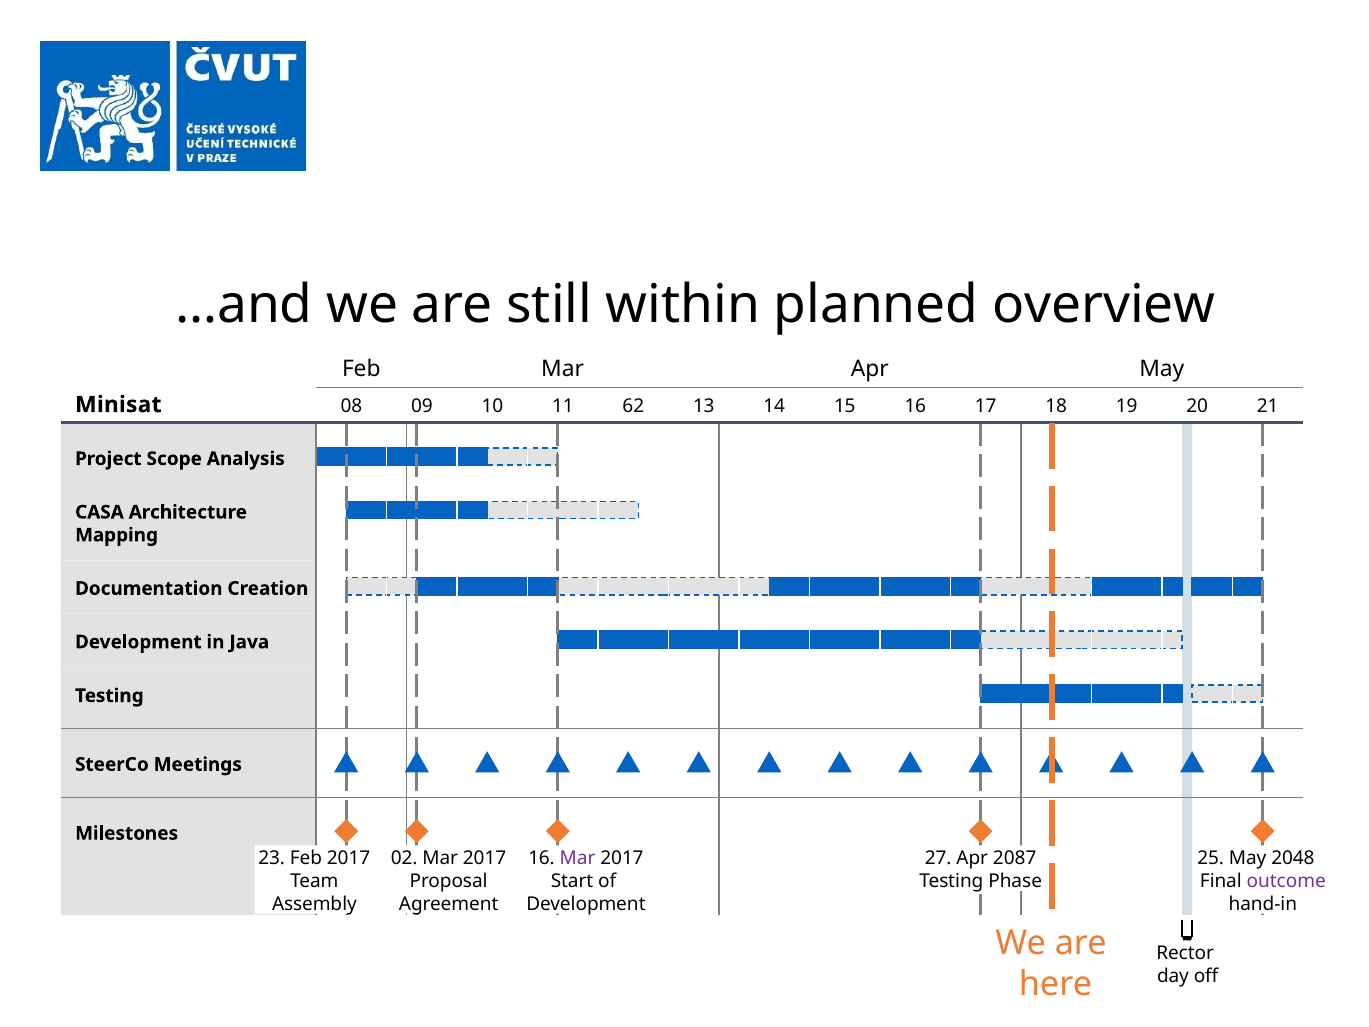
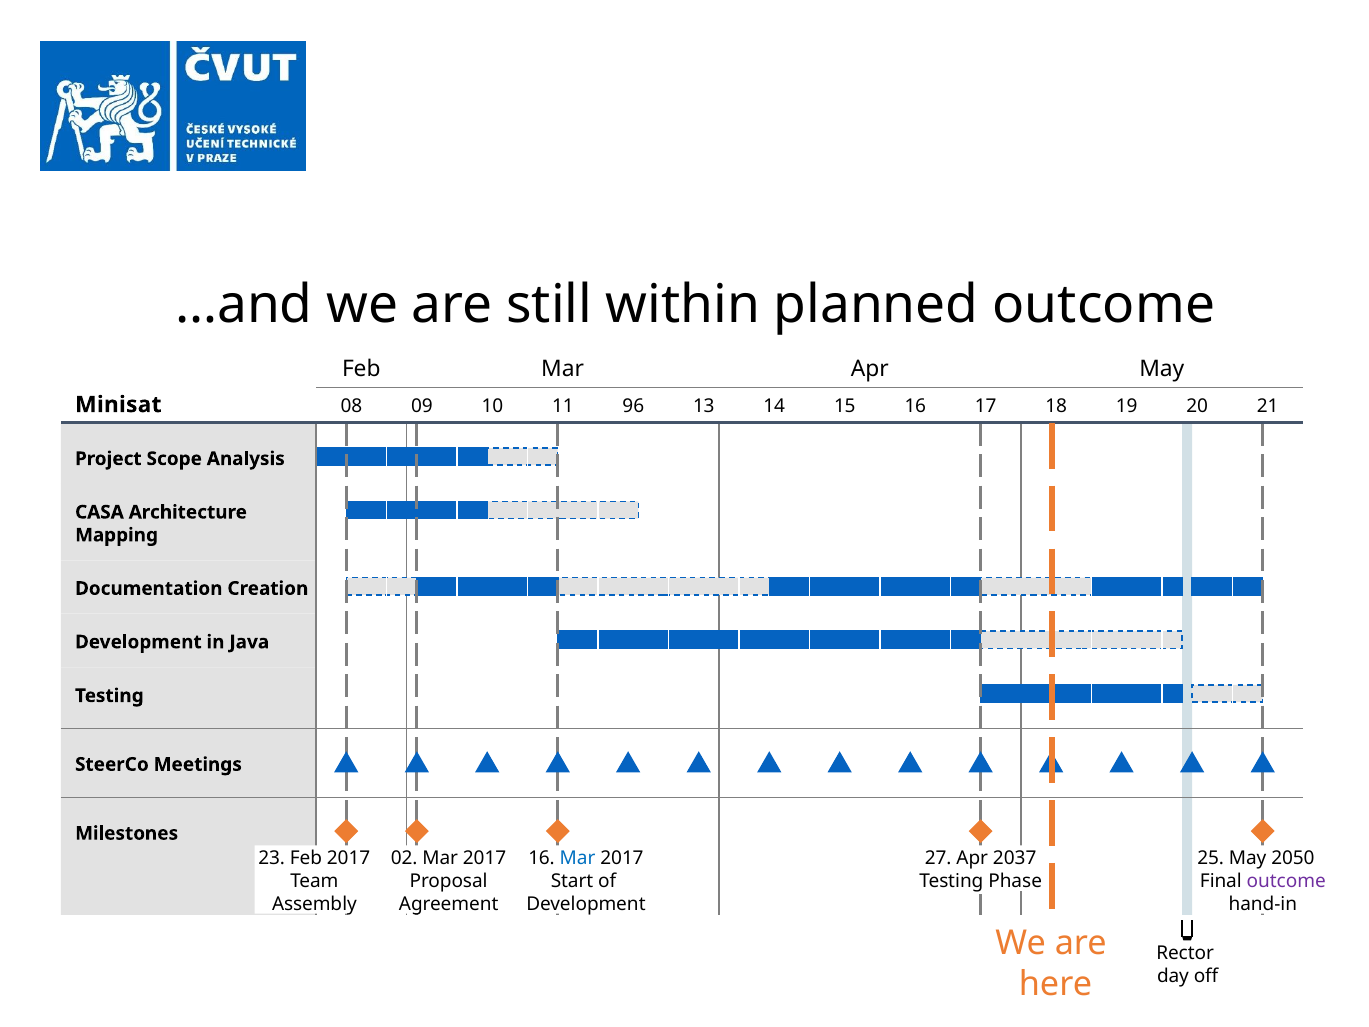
planned overview: overview -> outcome (1104, 305)
62: 62 -> 96 (633, 407)
Mar colour: purple -> blue (578, 858)
2048: 2048 -> 2050 (1293, 858)
2087: 2087 -> 2037 (1015, 858)
